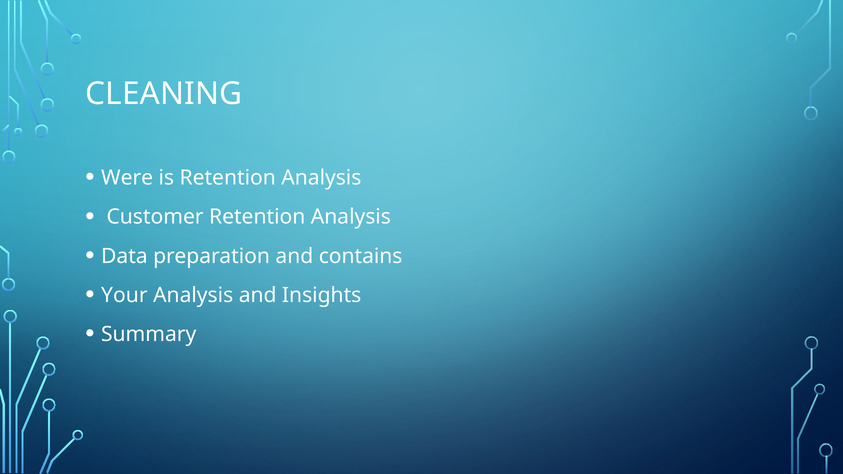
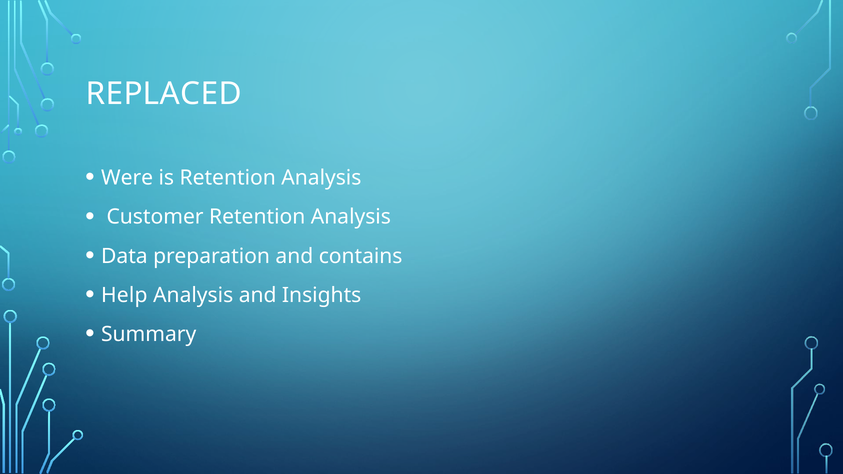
CLEANING: CLEANING -> REPLACED (164, 94)
Your: Your -> Help (124, 295)
